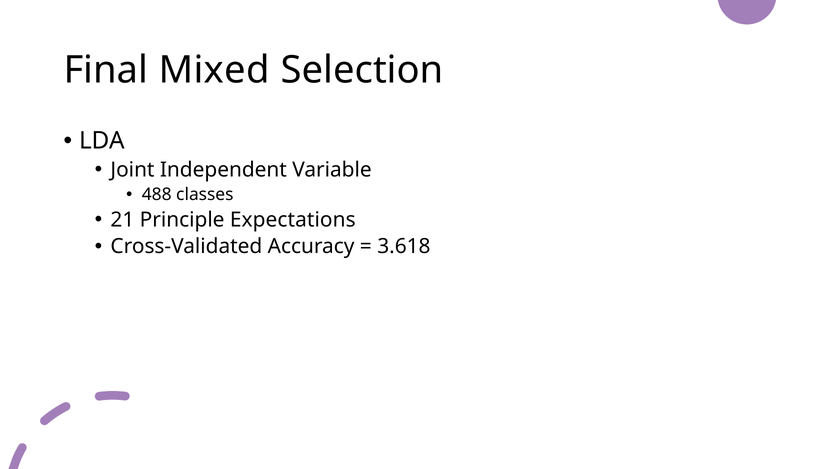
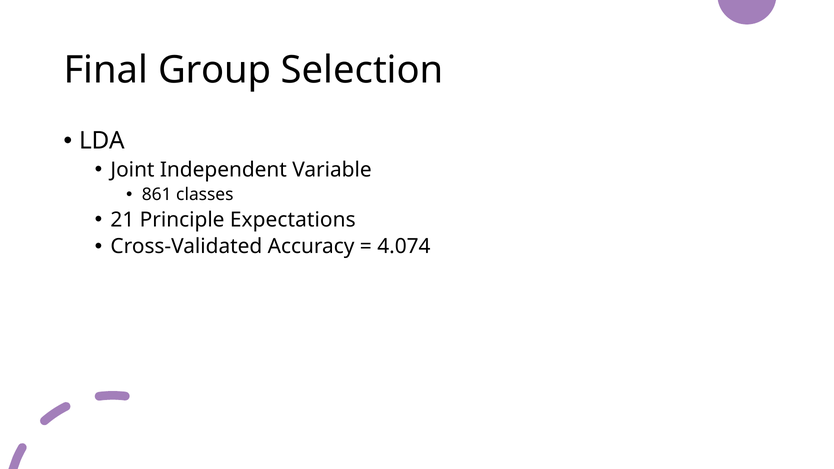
Mixed: Mixed -> Group (215, 70)
488: 488 -> 861 (157, 195)
3.618: 3.618 -> 4.074 (404, 247)
